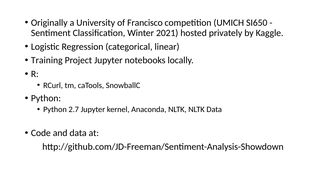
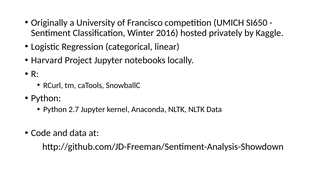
2021: 2021 -> 2016 (167, 33)
Training: Training -> Harvard (47, 60)
